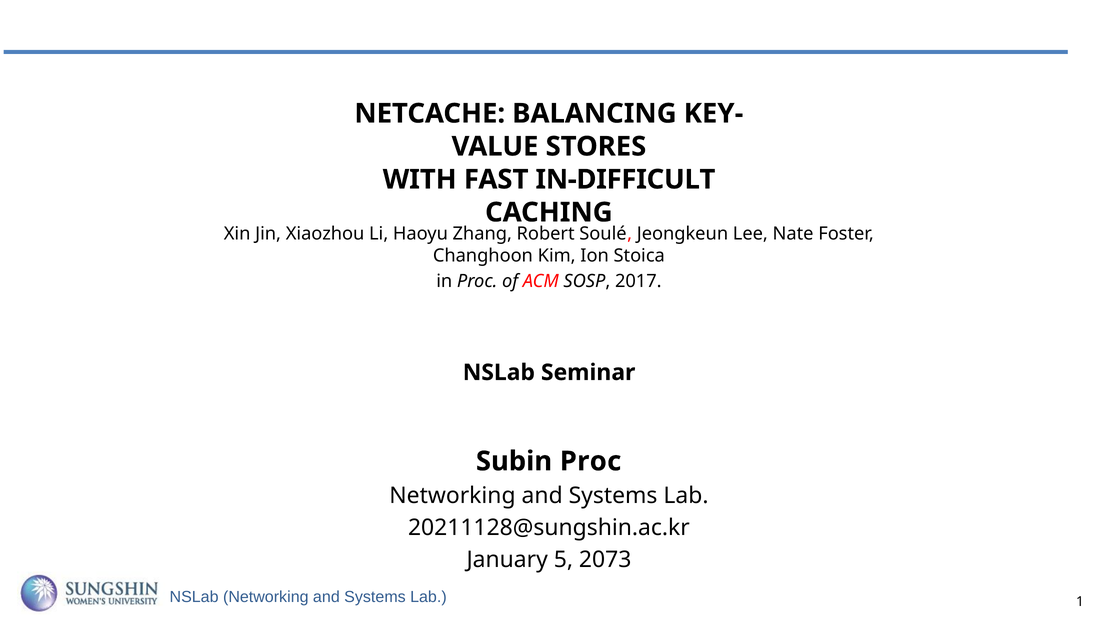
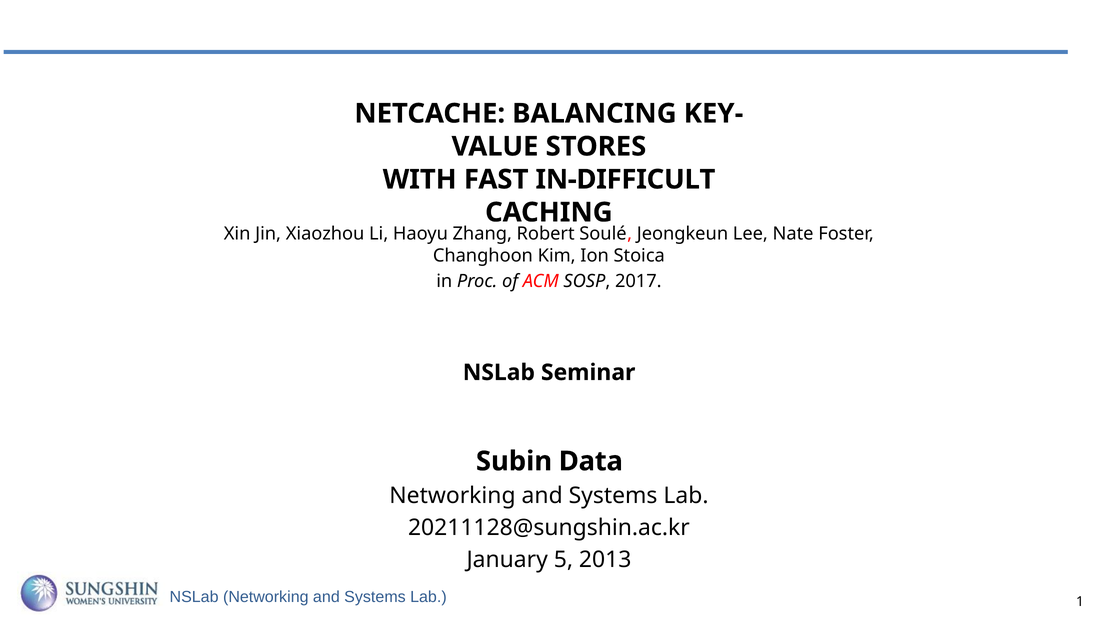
Subin Proc: Proc -> Data (591, 461)
2073: 2073 -> 2013 (605, 560)
